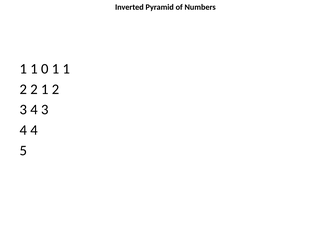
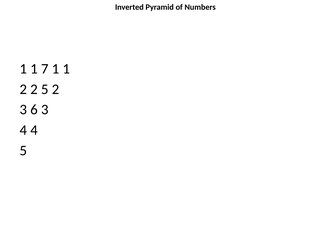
0: 0 -> 7 (45, 69)
2 1: 1 -> 5 (45, 89)
4: 4 -> 6 (34, 110)
